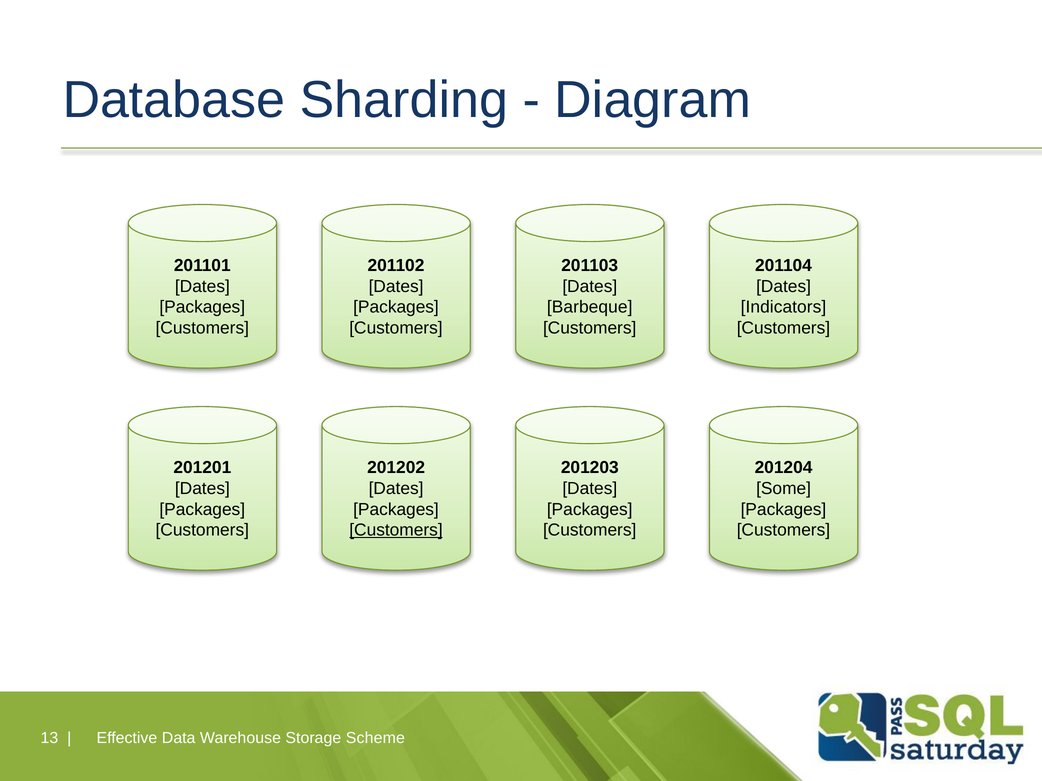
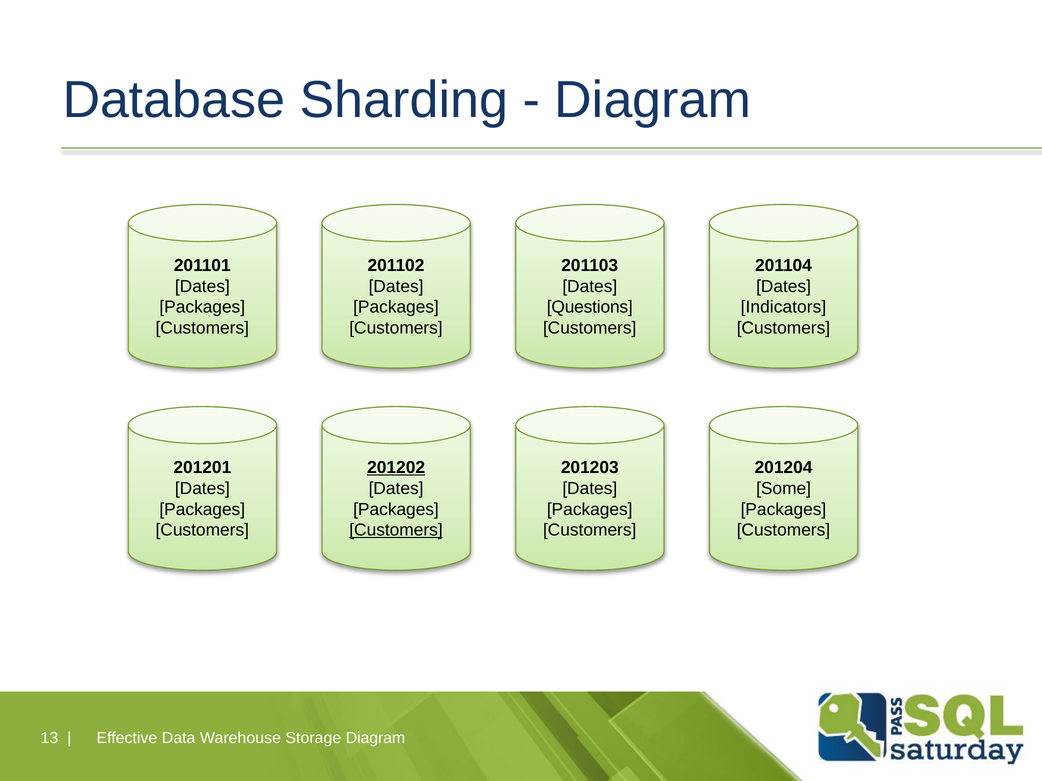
Barbeque: Barbeque -> Questions (590, 307)
201202 underline: none -> present (396, 468)
Storage Scheme: Scheme -> Diagram (375, 738)
